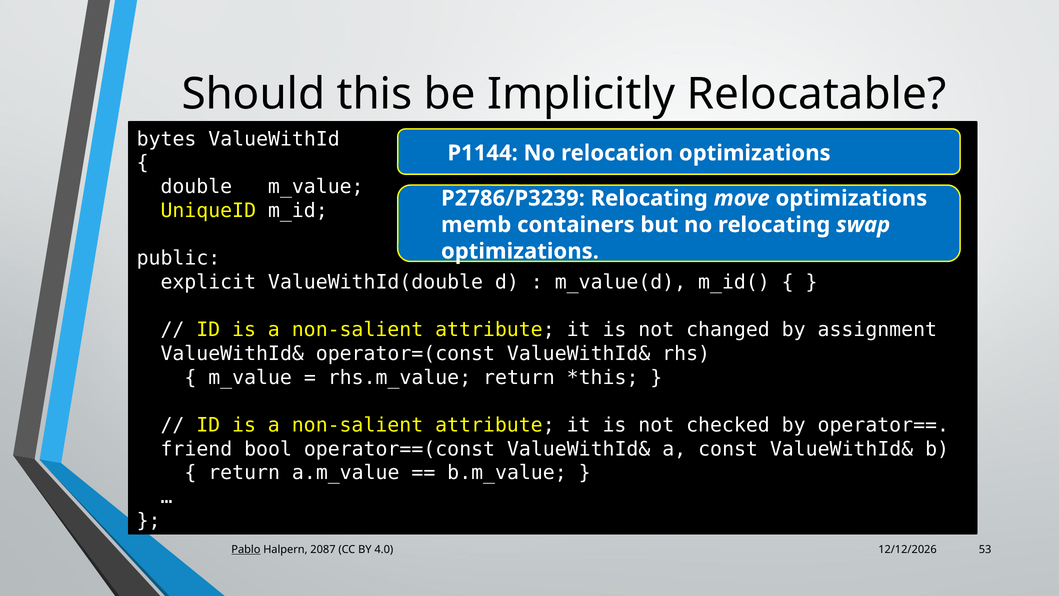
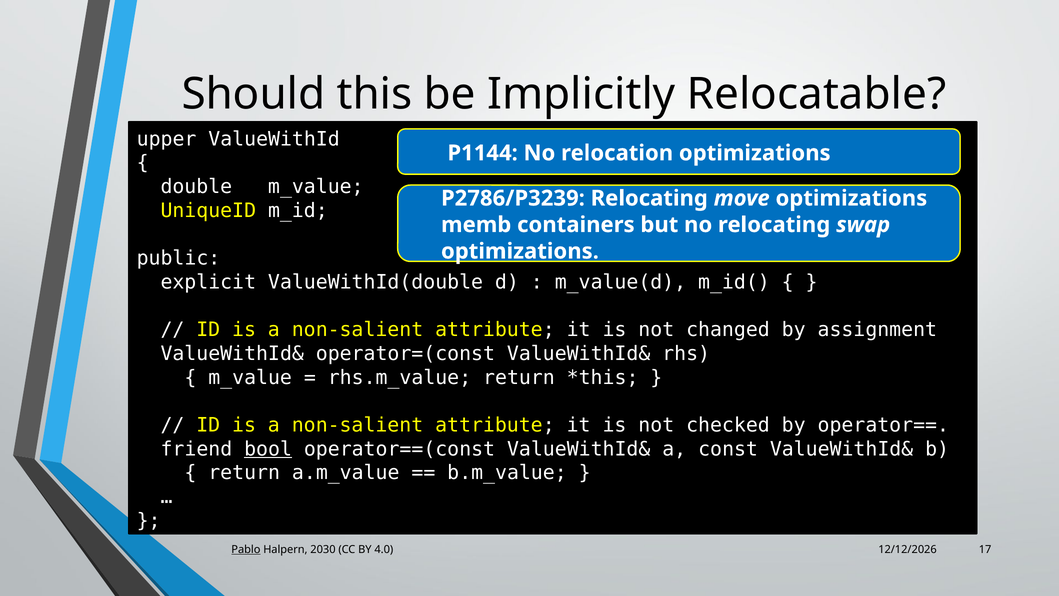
bytes: bytes -> upper (167, 139)
bool underline: none -> present (268, 449)
2087: 2087 -> 2030 (323, 549)
53: 53 -> 17 (985, 549)
